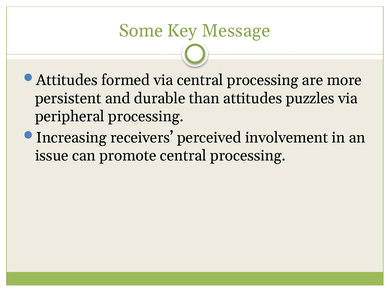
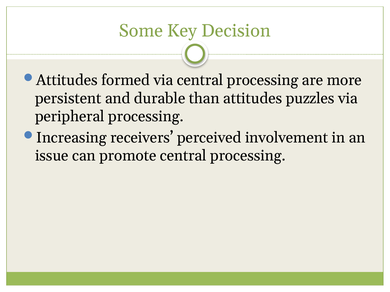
Message: Message -> Decision (236, 31)
